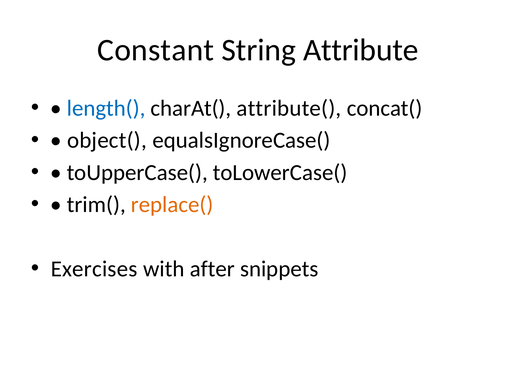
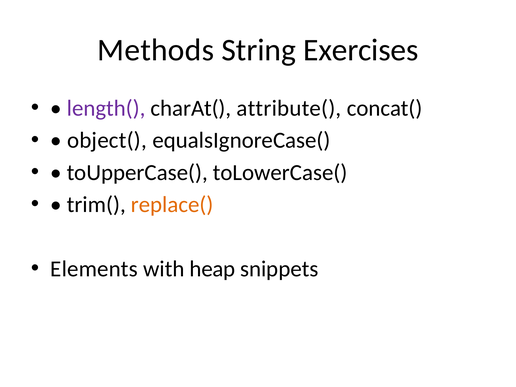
Constant: Constant -> Methods (156, 50)
Attribute: Attribute -> Exercises (361, 50)
length( colour: blue -> purple (106, 108)
Exercises: Exercises -> Elements (94, 269)
after: after -> heap (212, 269)
